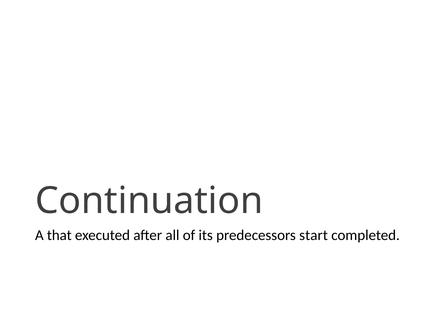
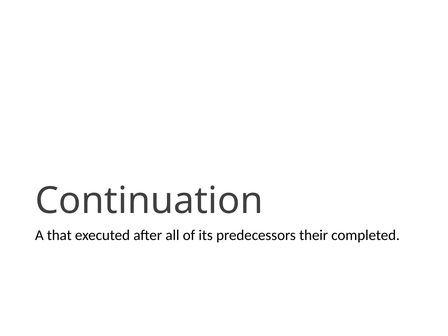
start: start -> their (314, 235)
